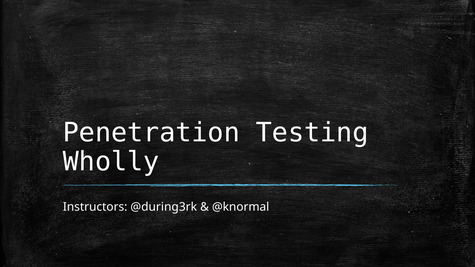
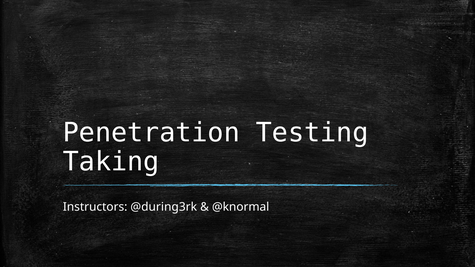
Wholly: Wholly -> Taking (111, 162)
